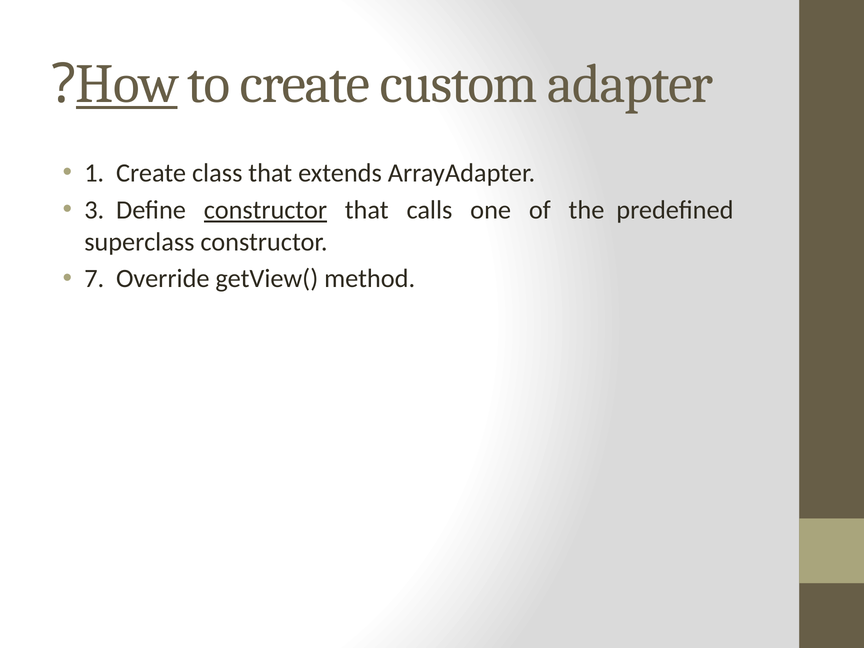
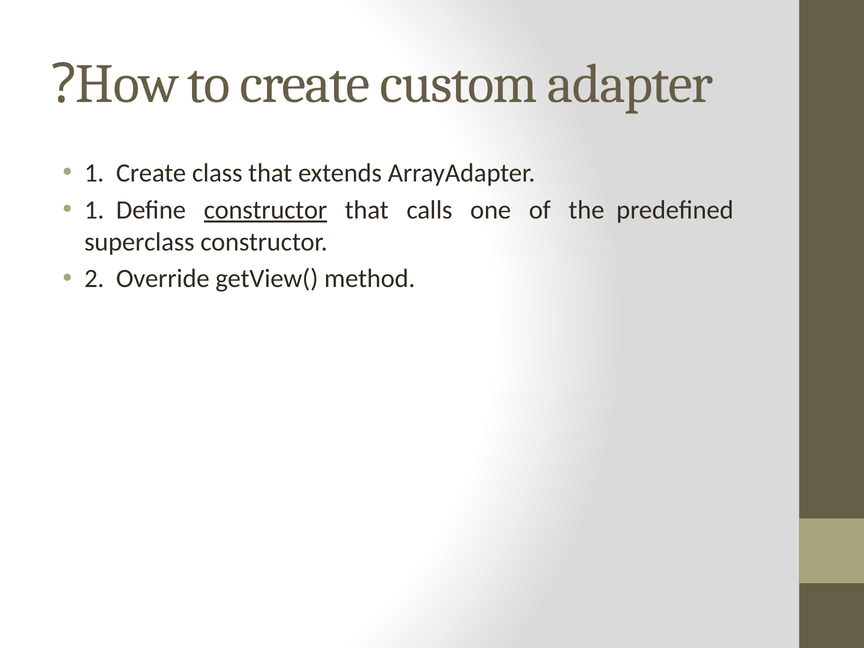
How underline: present -> none (127, 84)
3: 3 -> 1 (94, 210)
7: 7 -> 2 (94, 279)
